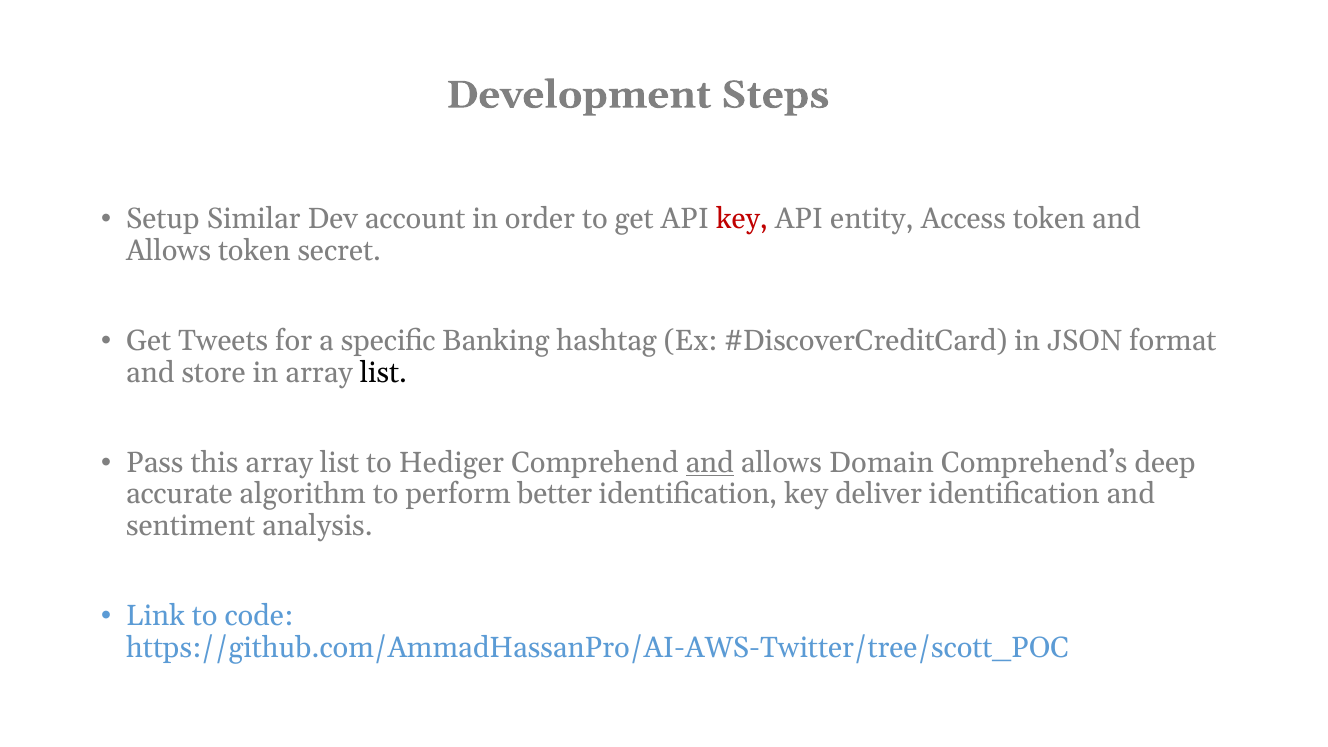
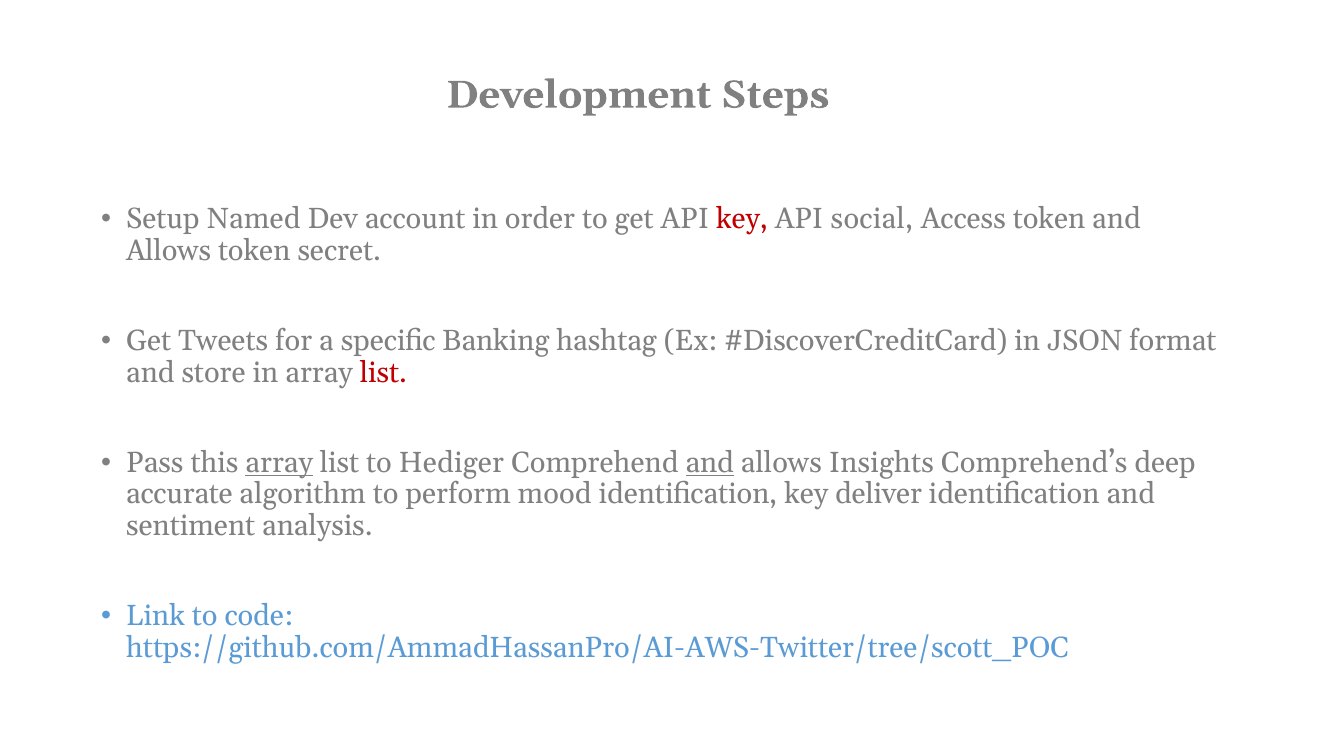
Similar: Similar -> Named (254, 219)
entity: entity -> social (872, 219)
list colour: black -> red (383, 372)
array underline: none -> present (279, 463)
Domain: Domain -> Insights (881, 463)
better: better -> mood (555, 494)
